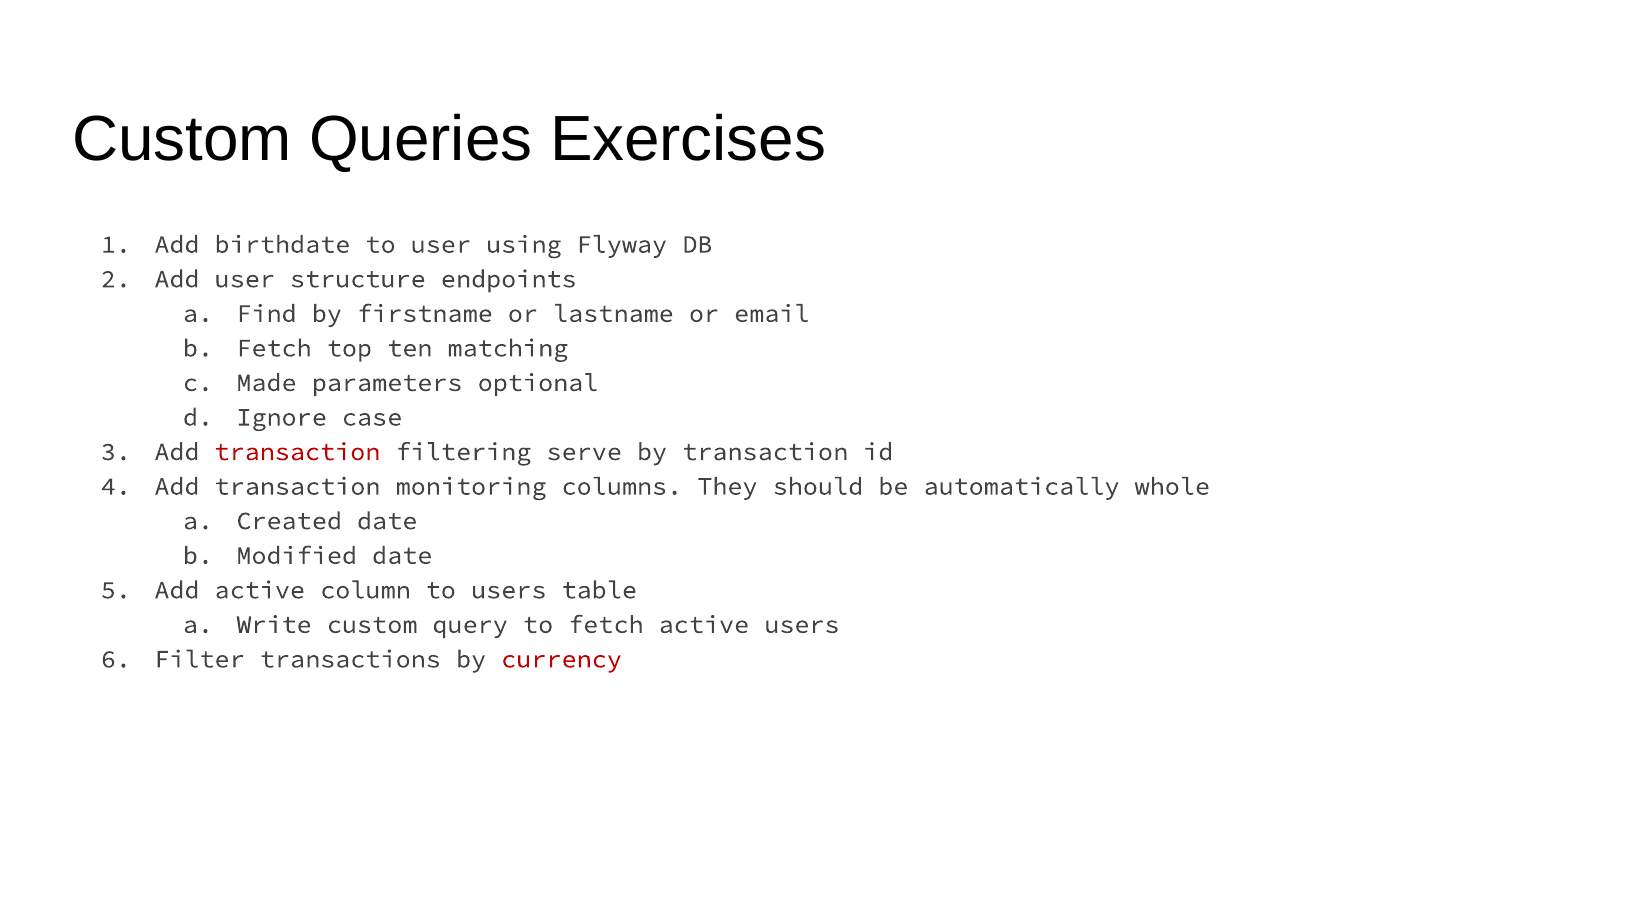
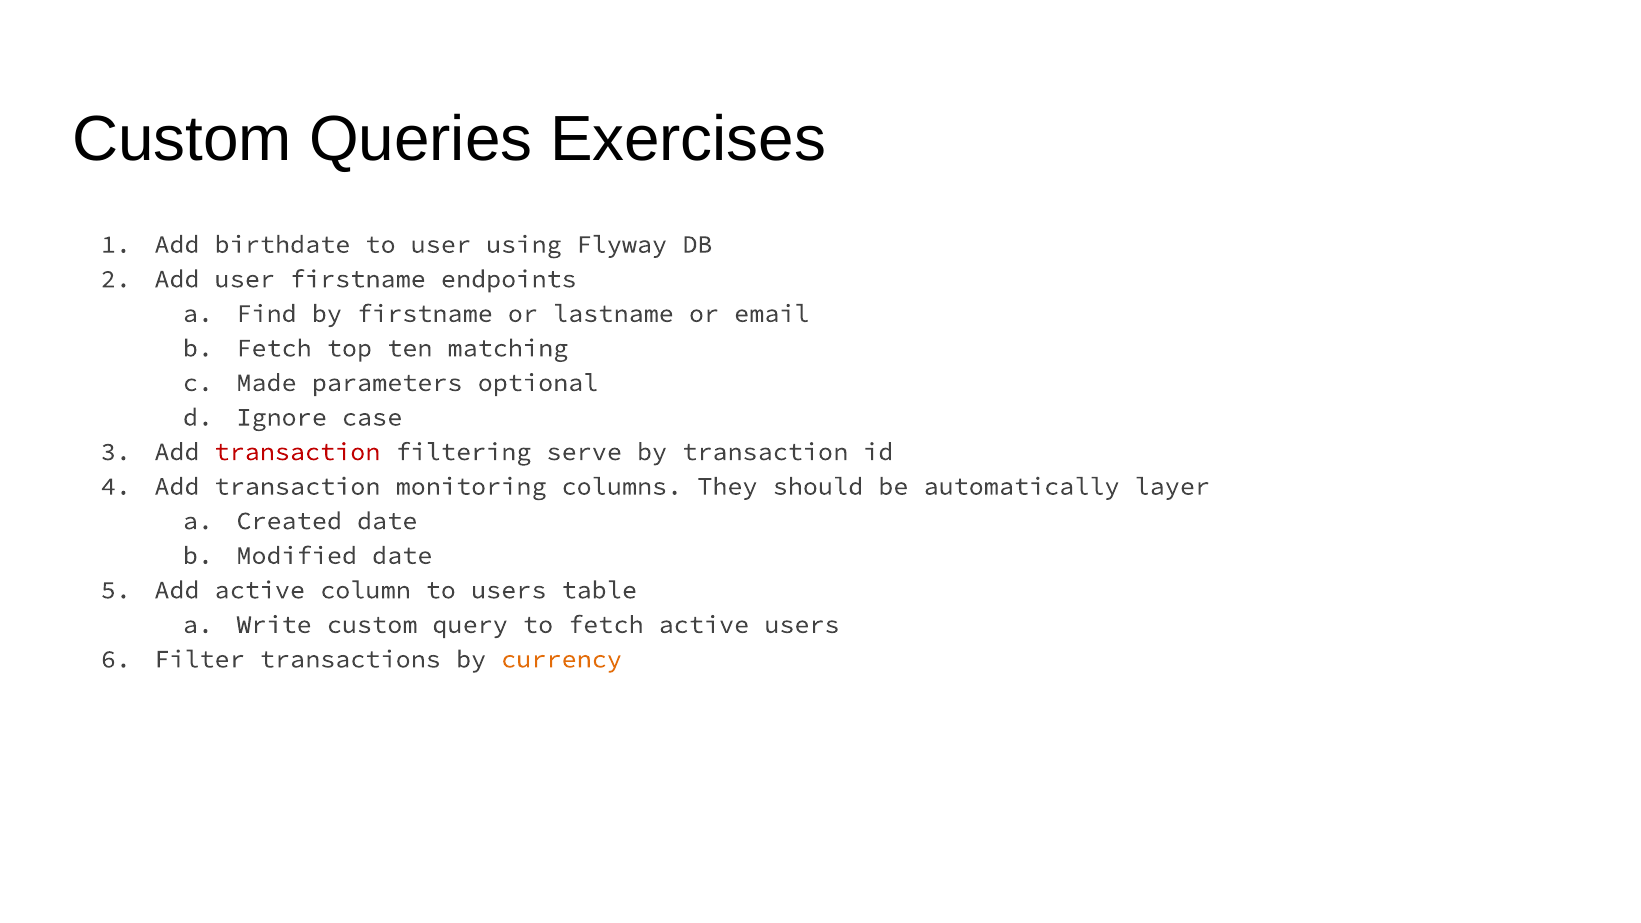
user structure: structure -> firstname (358, 279)
whole: whole -> layer (1172, 486)
currency colour: red -> orange (562, 659)
